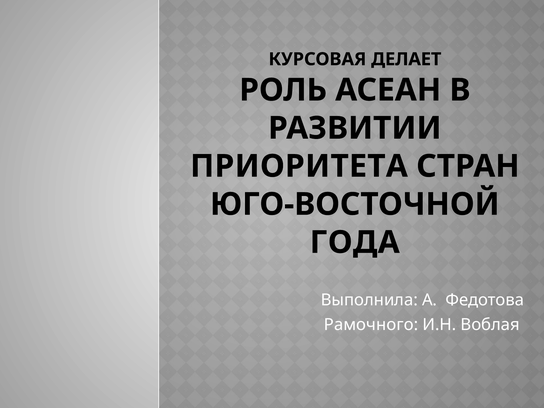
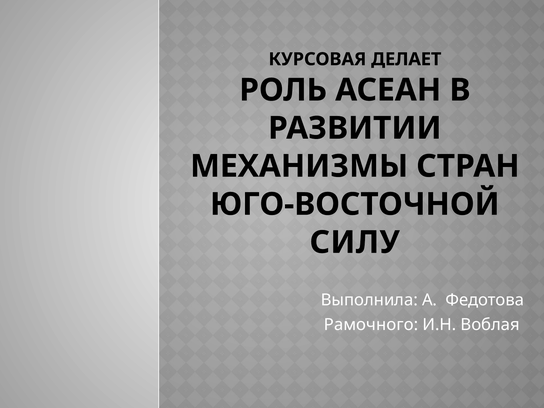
ПРИОРИТЕТА: ПРИОРИТЕТА -> МЕХАНИЗМЫ (299, 166)
ГОДА: ГОДА -> СИЛУ (355, 242)
